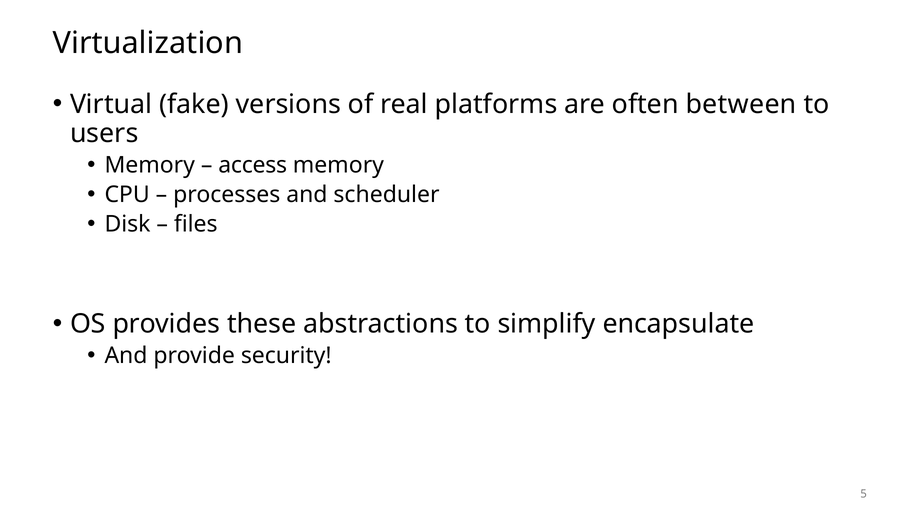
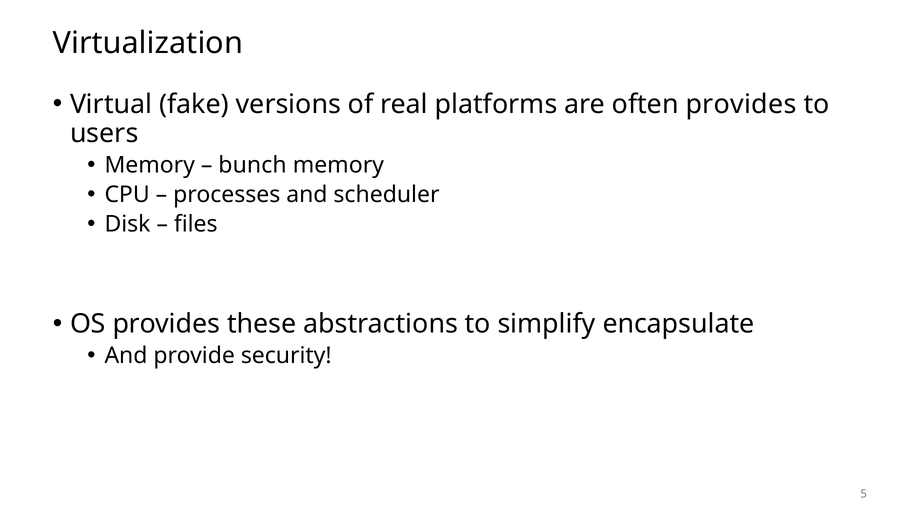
often between: between -> provides (741, 104)
access: access -> bunch (253, 165)
